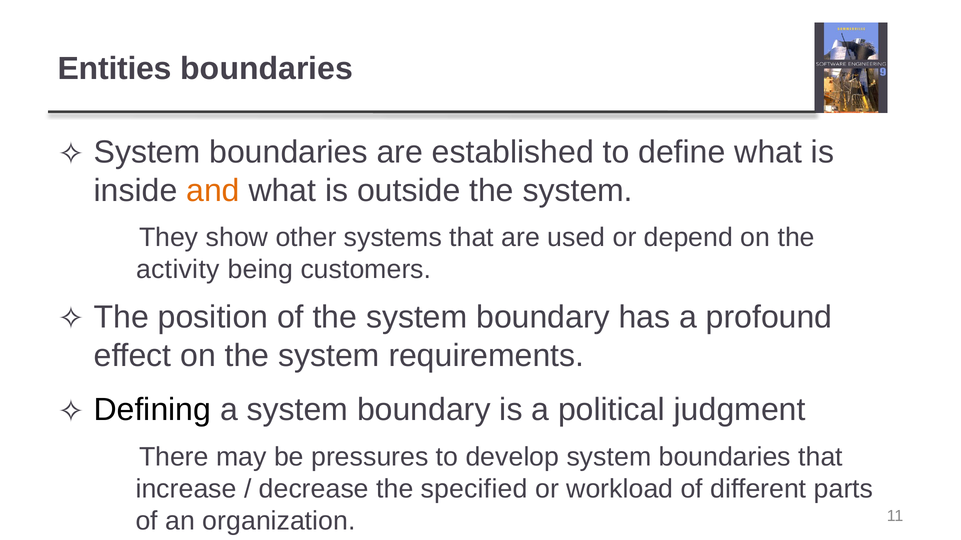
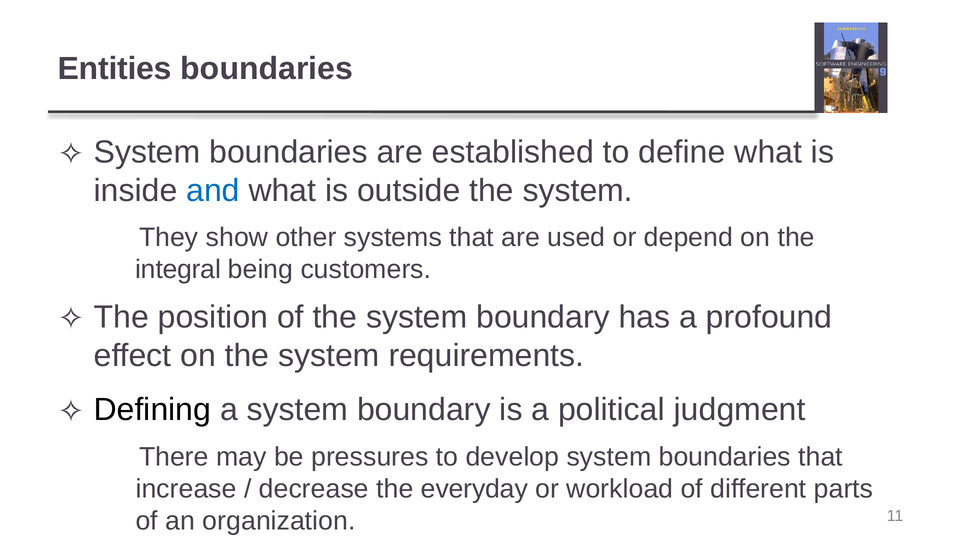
and colour: orange -> blue (213, 191)
activity: activity -> integral (178, 270)
specified: specified -> everyday (474, 489)
